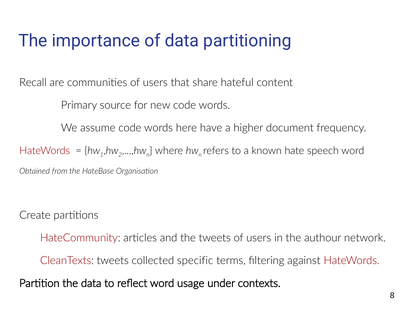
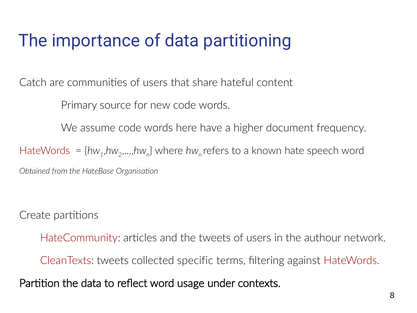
Recall: Recall -> Catch (33, 82)
